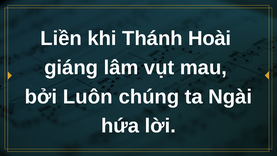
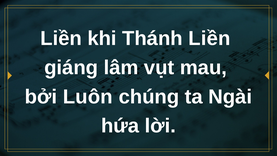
Thánh Hoài: Hoài -> Liền (209, 38)
